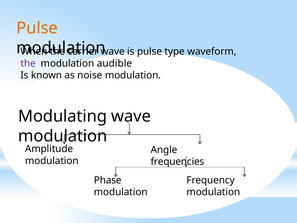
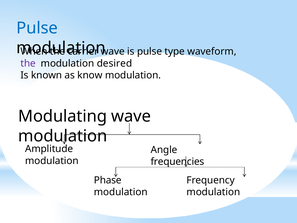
Pulse colour: orange -> blue (37, 28)
audible: audible -> desired (114, 63)
noise: noise -> know (90, 75)
